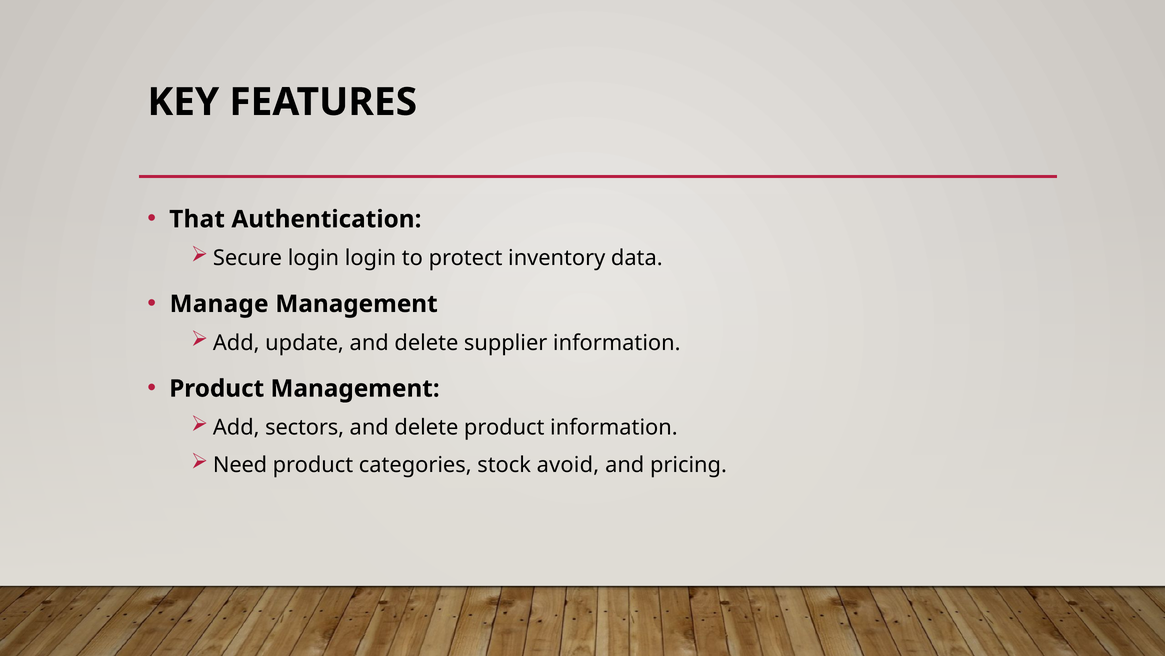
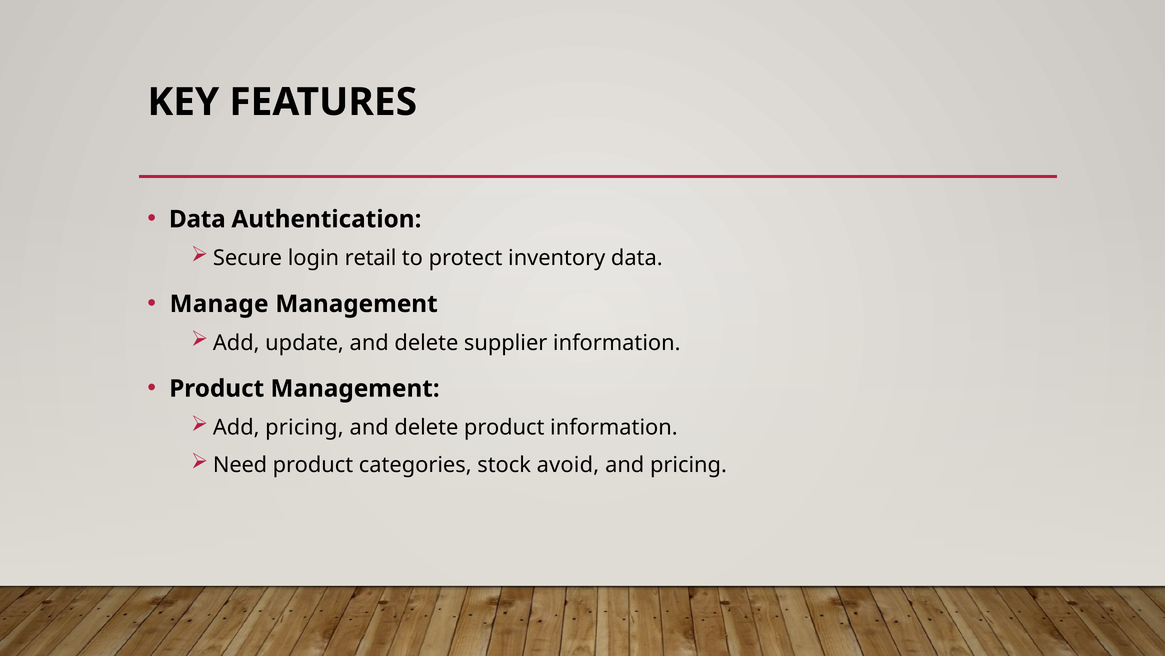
That: That -> Data (197, 219)
login login: login -> retail (371, 258)
Add sectors: sectors -> pricing (304, 427)
